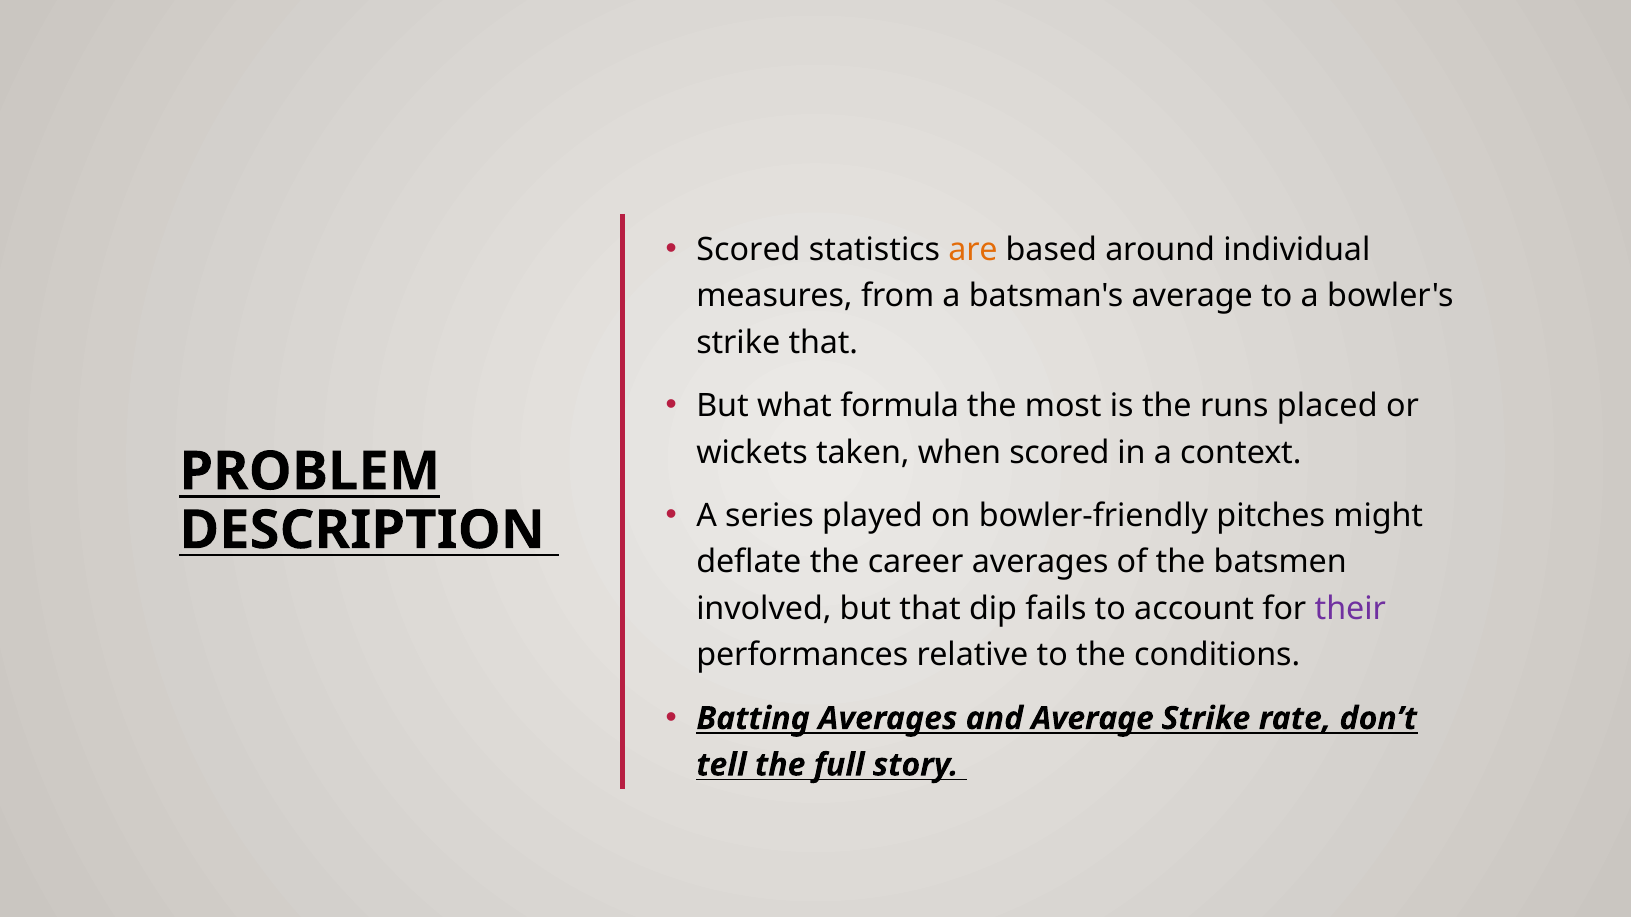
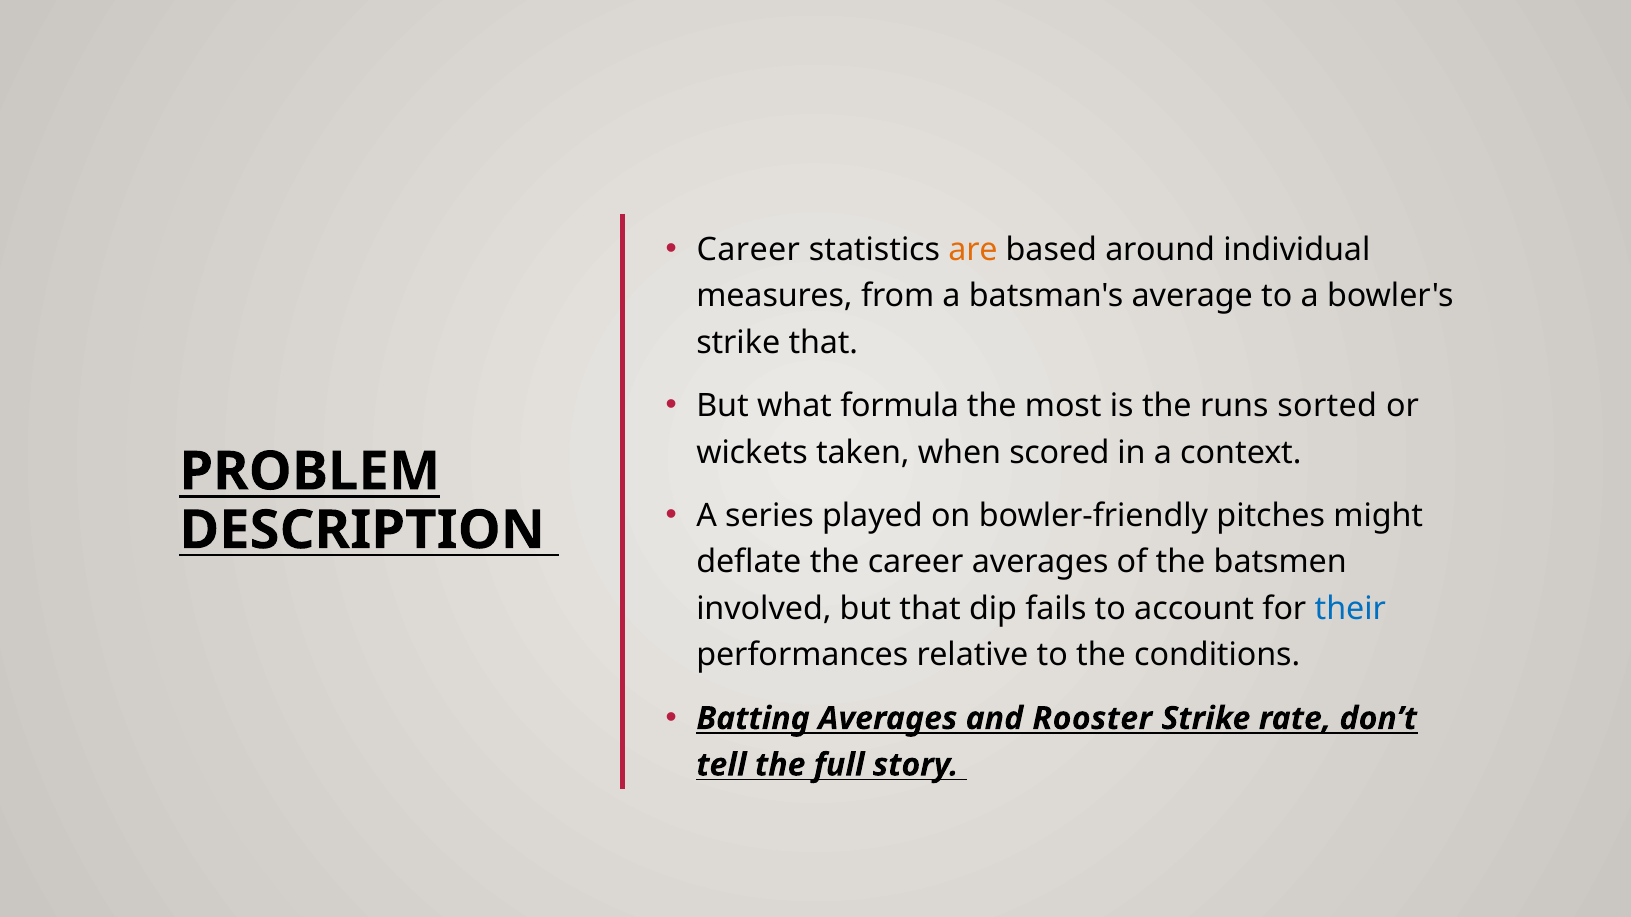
Scored: Scored -> Career (748, 250)
placed: placed -> sorted (1327, 406)
their colour: purple -> blue (1350, 609)
and Average: Average -> Rooster (1092, 719)
